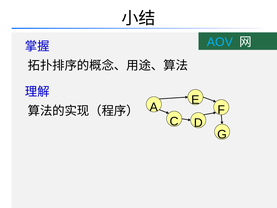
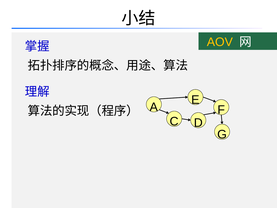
AOV colour: light blue -> yellow (220, 42)
